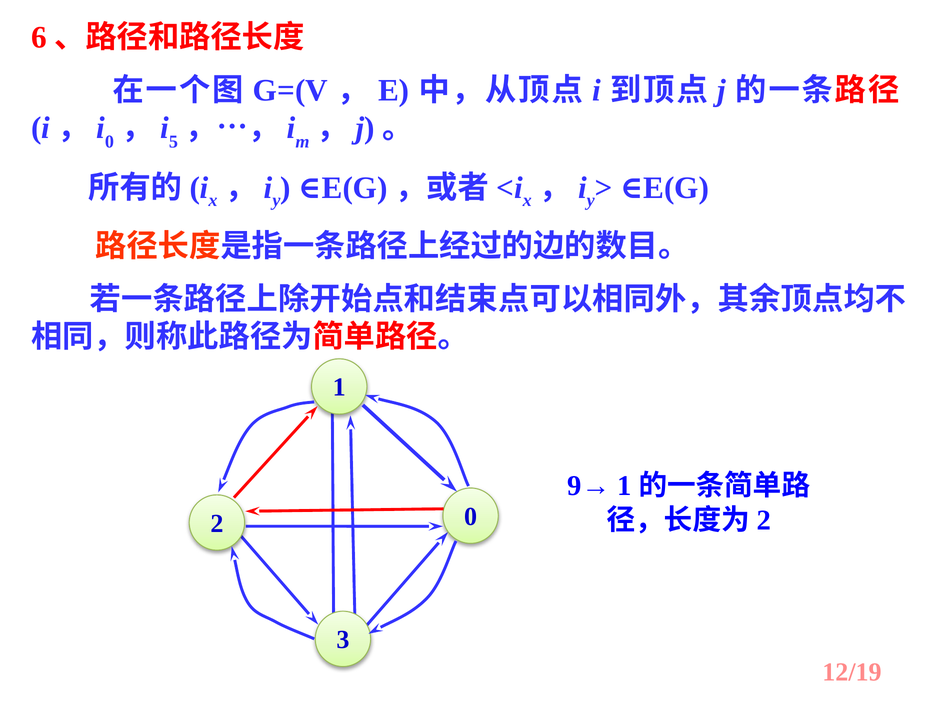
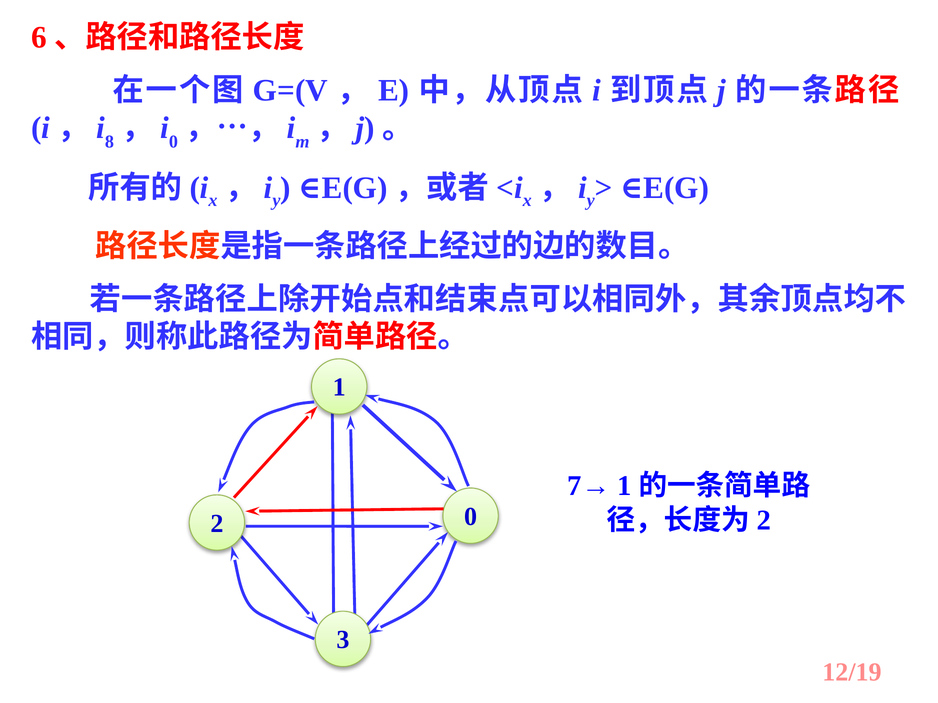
0: 0 -> 8 (109, 142)
5: 5 -> 0 (173, 142)
9→: 9→ -> 7→ (589, 486)
